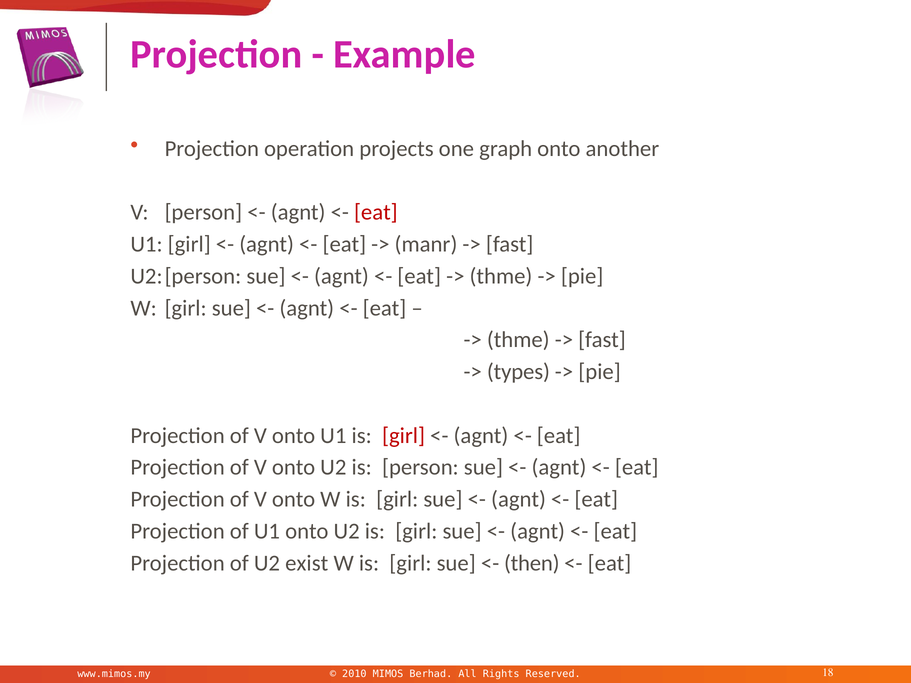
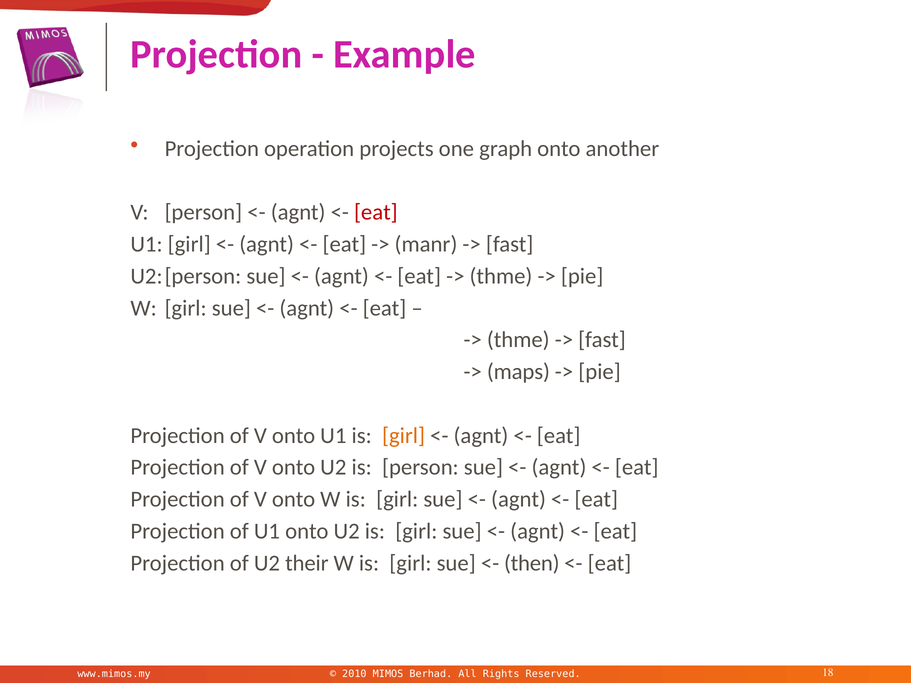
types: types -> maps (518, 372)
girl colour: red -> orange (404, 436)
exist: exist -> their (307, 563)
